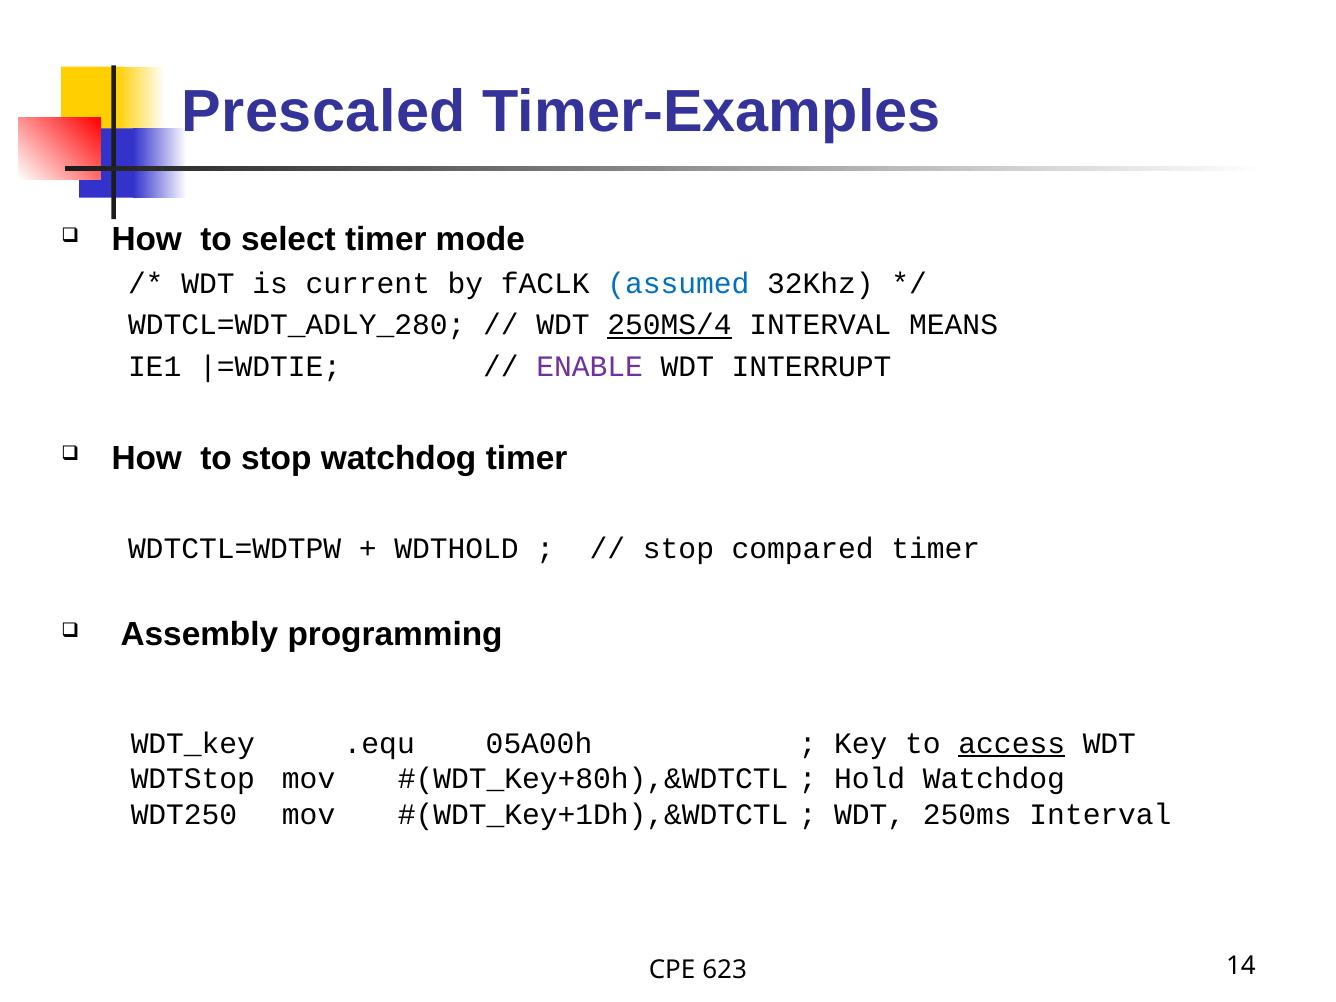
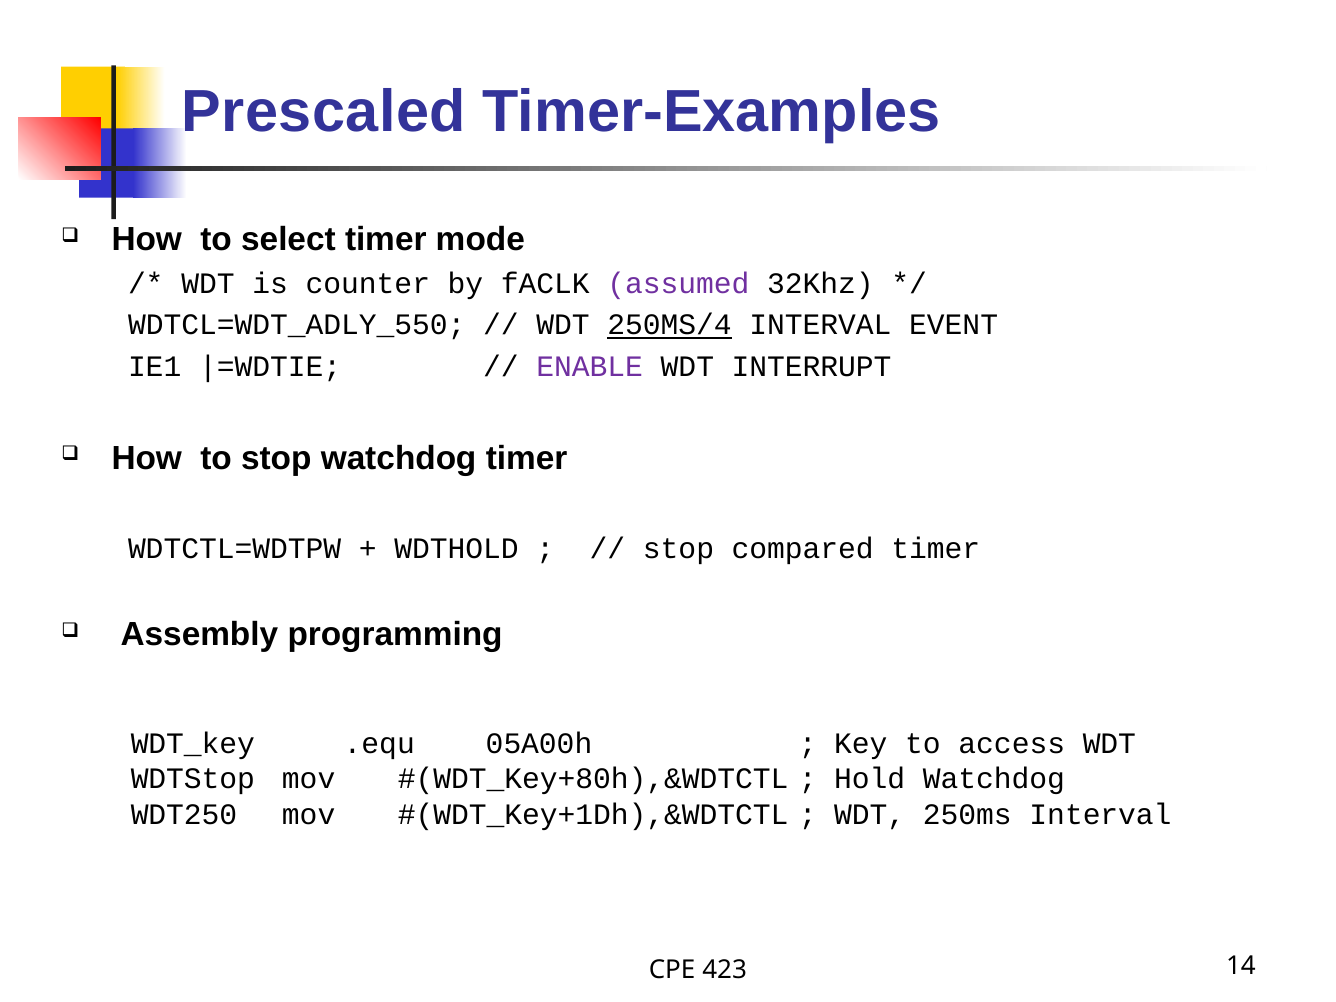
current: current -> counter (368, 283)
assumed colour: blue -> purple (678, 283)
WDTCL=WDT_ADLY_280: WDTCL=WDT_ADLY_280 -> WDTCL=WDT_ADLY_550 (297, 325)
MEANS: MEANS -> EVENT (954, 325)
access underline: present -> none (1012, 744)
623: 623 -> 423 (725, 970)
